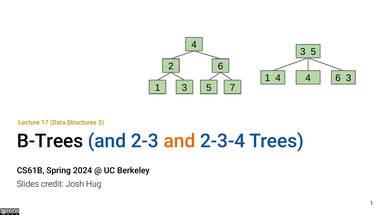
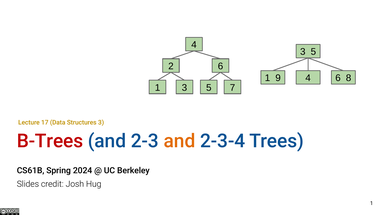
1 4: 4 -> 9 (278, 78)
6 3: 3 -> 8 (349, 78)
B-Trees colour: black -> red (50, 141)
